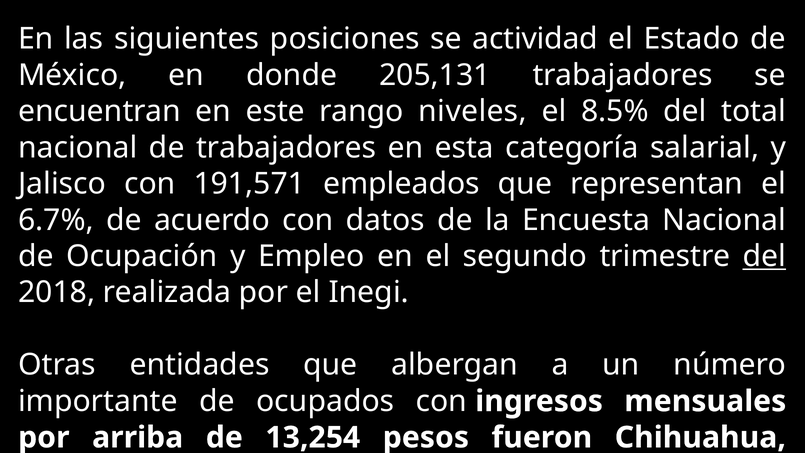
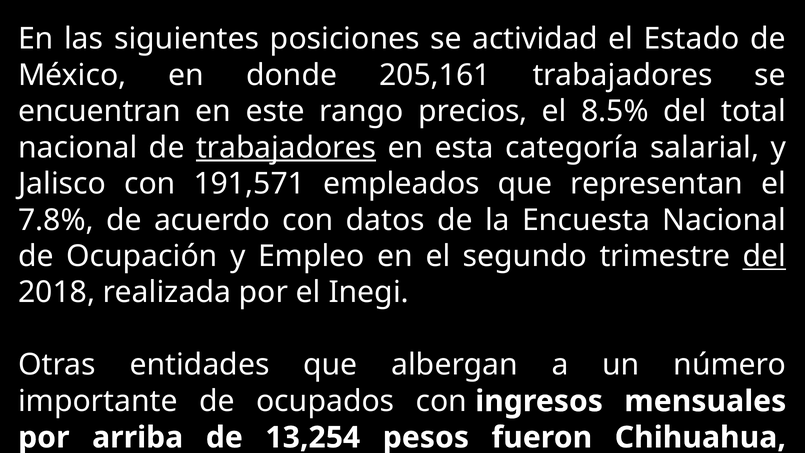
205,131: 205,131 -> 205,161 (435, 75)
niveles: niveles -> precios (473, 111)
trabajadores underline: none -> present (286, 148)
6.7%: 6.7% -> 7.8% (56, 220)
